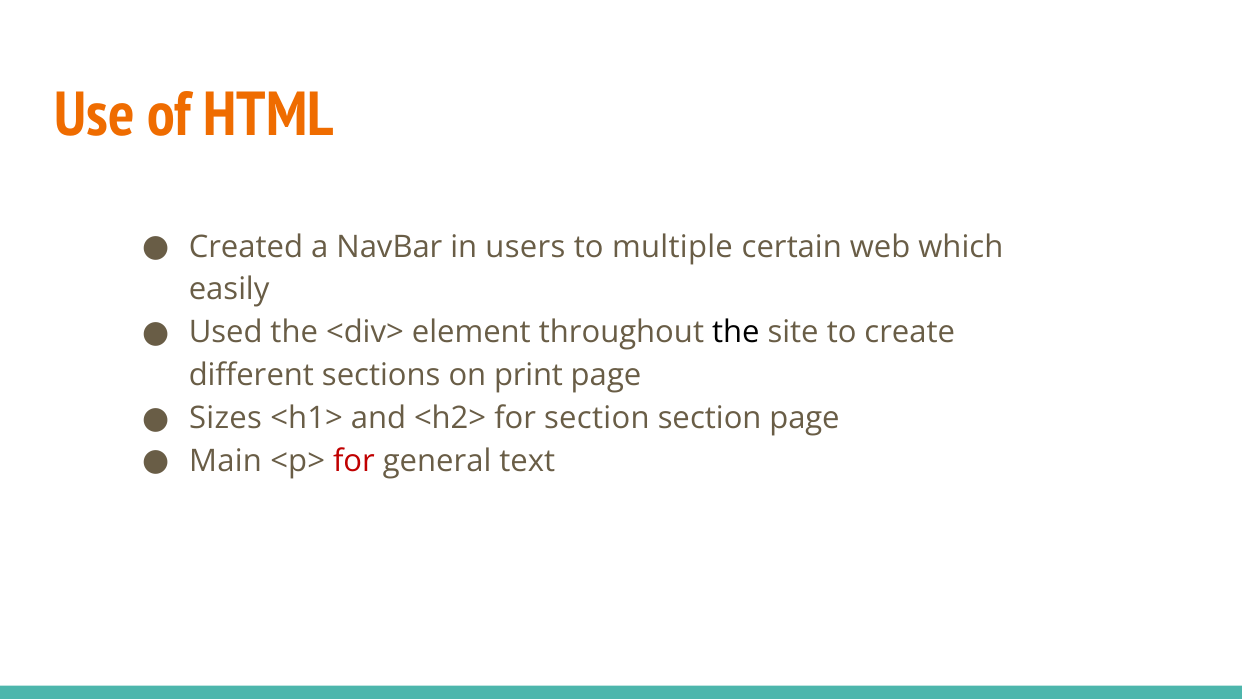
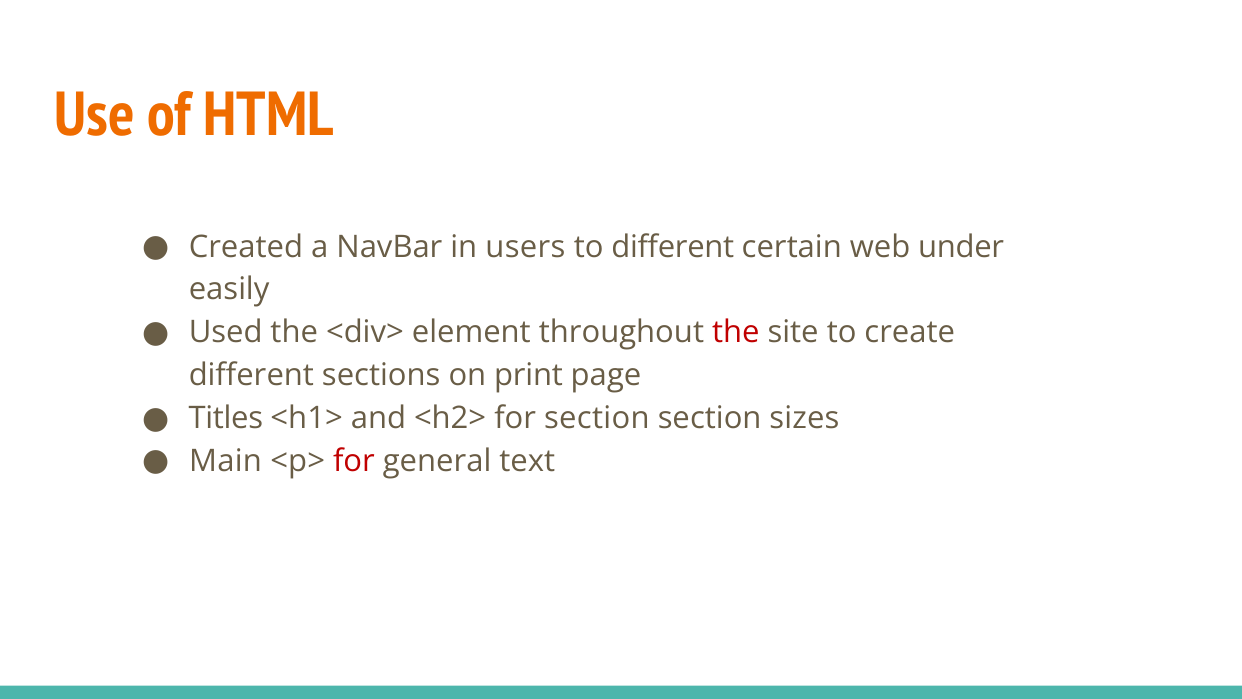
to multiple: multiple -> different (673, 247)
which: which -> under (961, 247)
the colour: black -> red (736, 332)
Sizes: Sizes -> Titles (226, 418)
section page: page -> sizes (804, 418)
